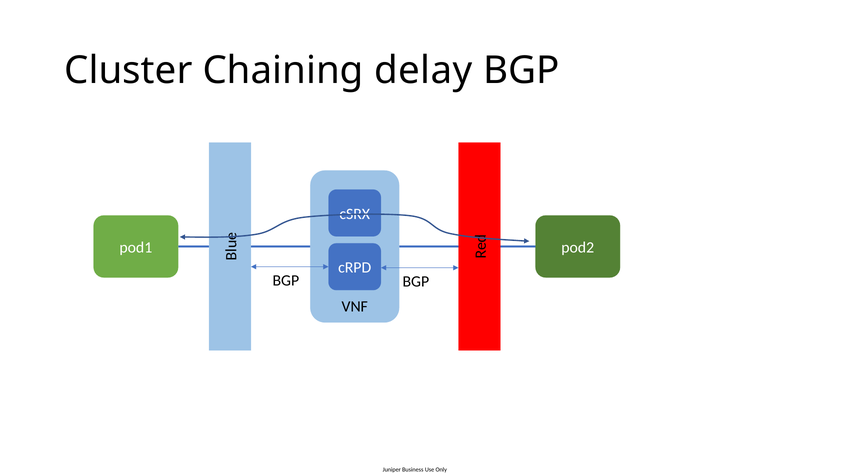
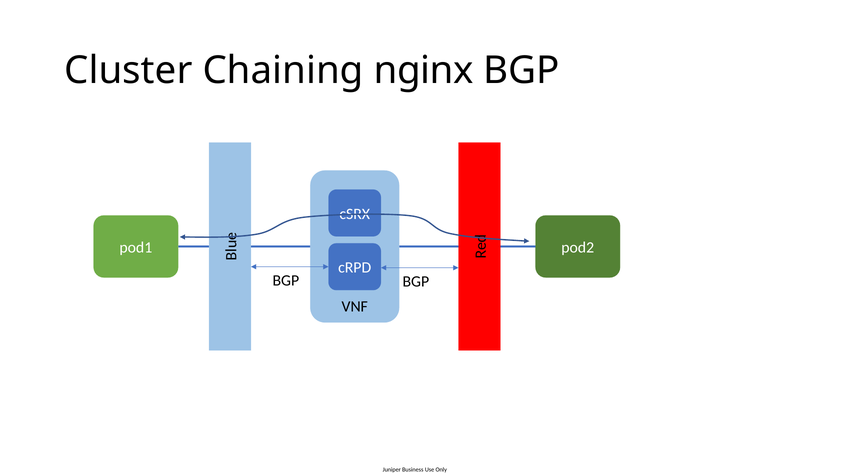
delay: delay -> nginx (424, 71)
